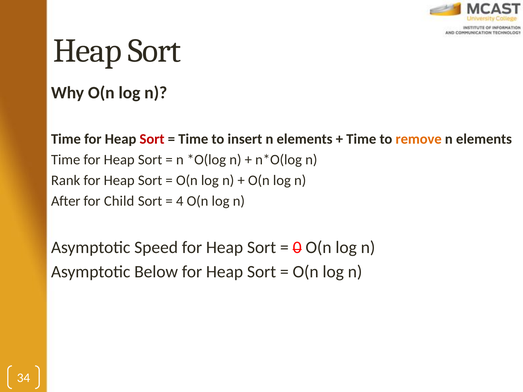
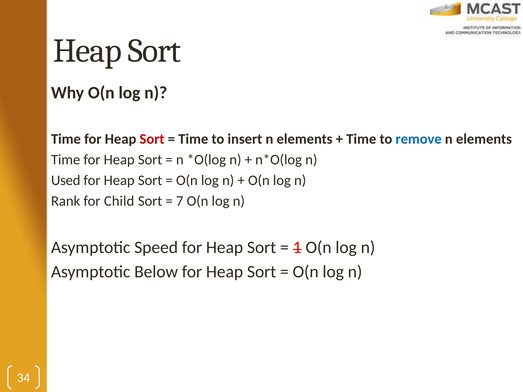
remove colour: orange -> blue (419, 139)
Rank: Rank -> Used (66, 180)
After: After -> Rank (66, 201)
4: 4 -> 7 (180, 201)
0: 0 -> 1 (297, 248)
